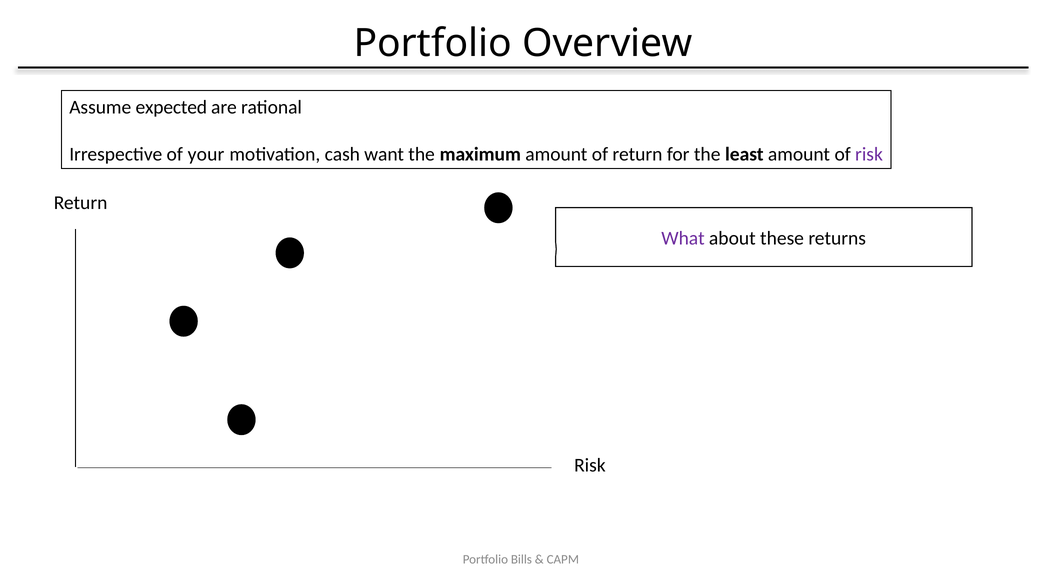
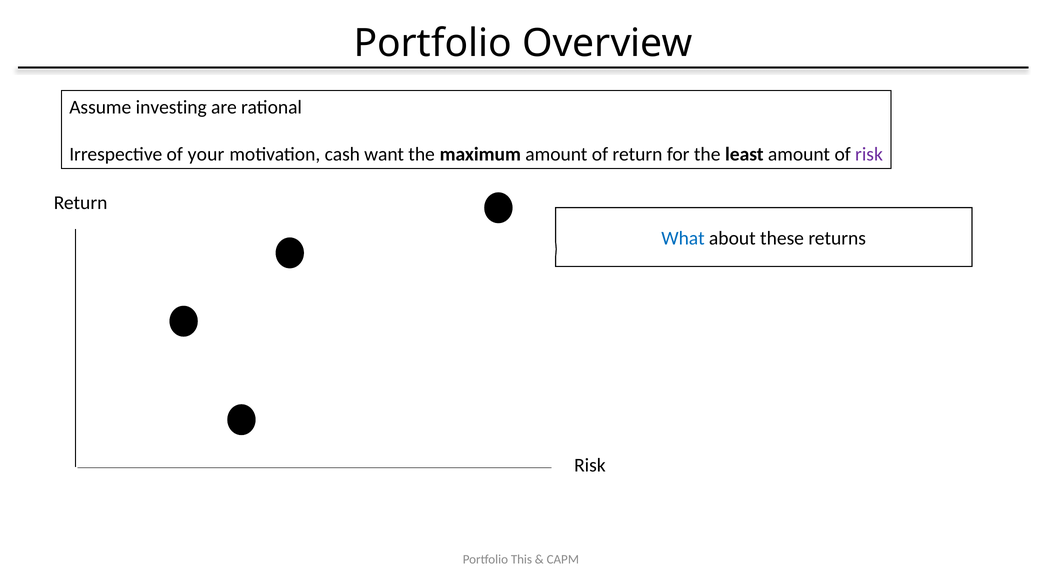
expected: expected -> investing (171, 107)
What colour: purple -> blue (683, 238)
Bills: Bills -> This (521, 560)
